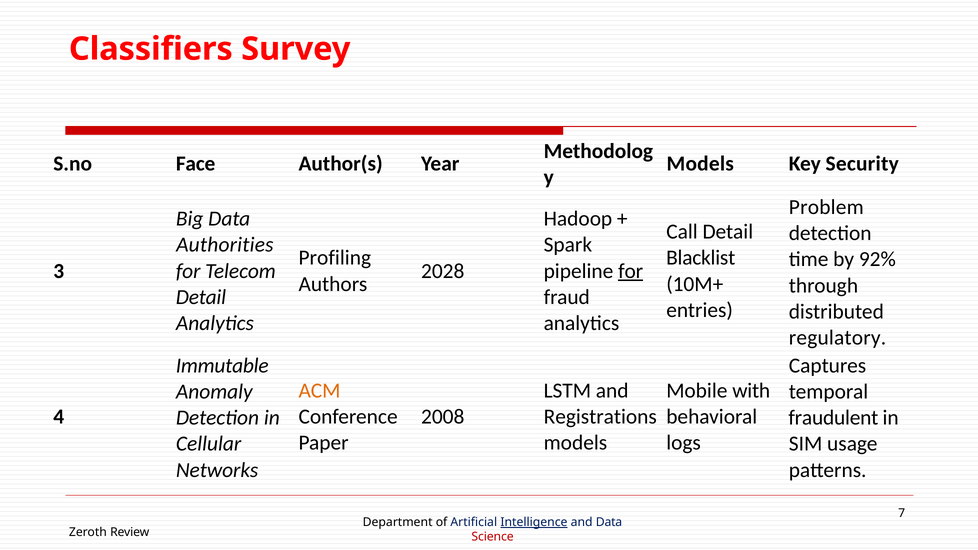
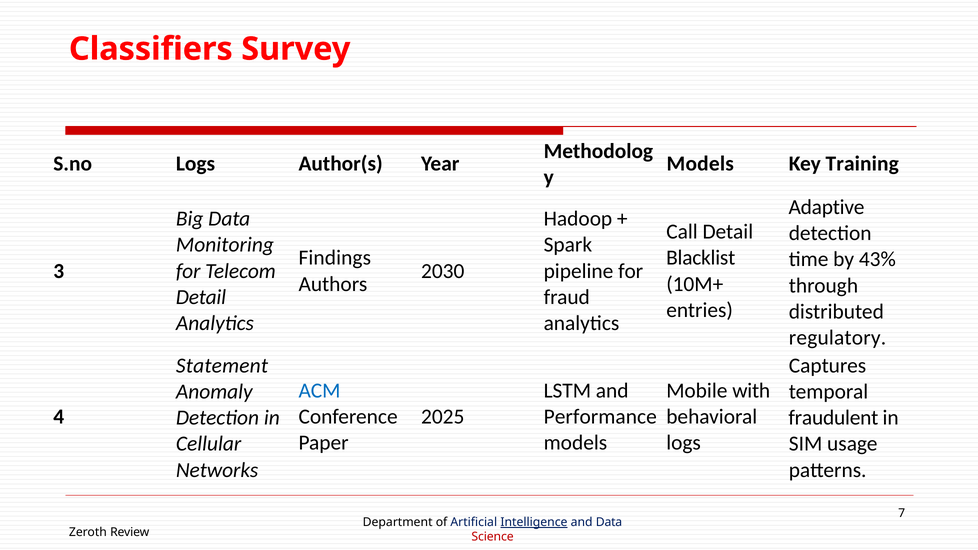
S.no Face: Face -> Logs (196, 164)
Security: Security -> Training (862, 164)
Problem: Problem -> Adaptive (827, 207)
Authorities: Authorities -> Monitoring (225, 245)
Profiling: Profiling -> Findings (335, 258)
92%: 92% -> 43% (877, 259)
2028: 2028 -> 2030 (443, 271)
for underline: present -> none (631, 271)
Immutable: Immutable -> Statement (222, 366)
ACM colour: orange -> blue (319, 391)
2008: 2008 -> 2025 (443, 417)
Registrations: Registrations -> Performance (600, 417)
